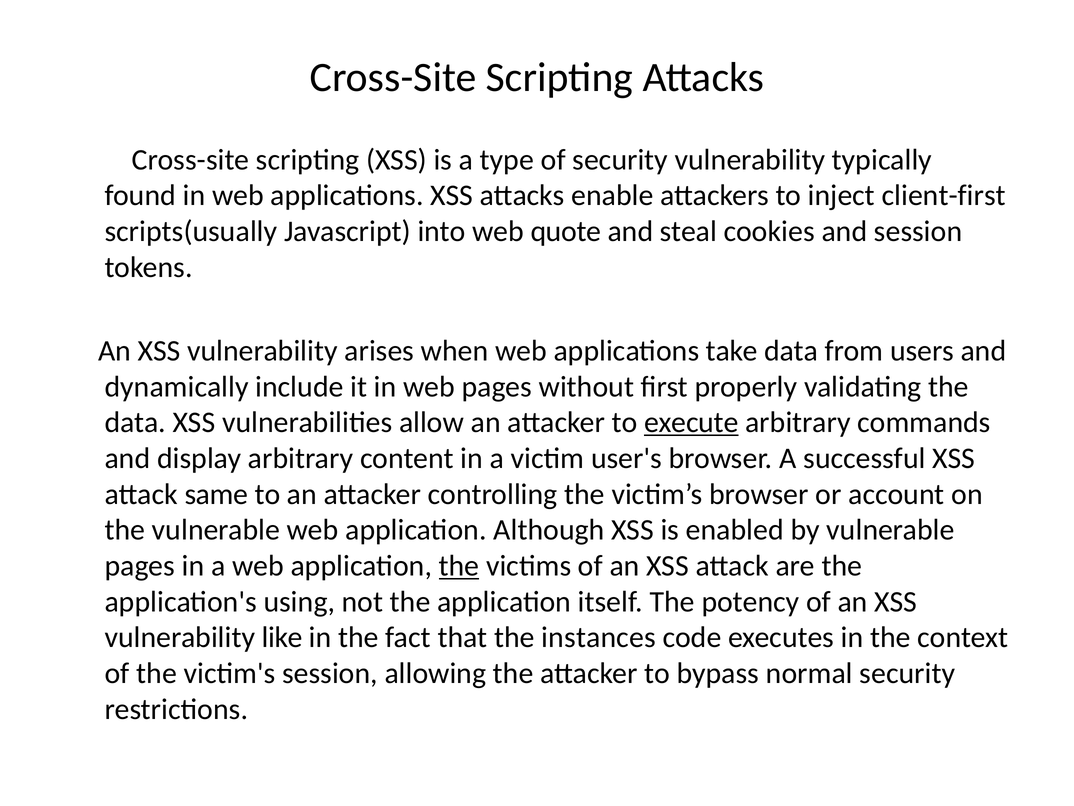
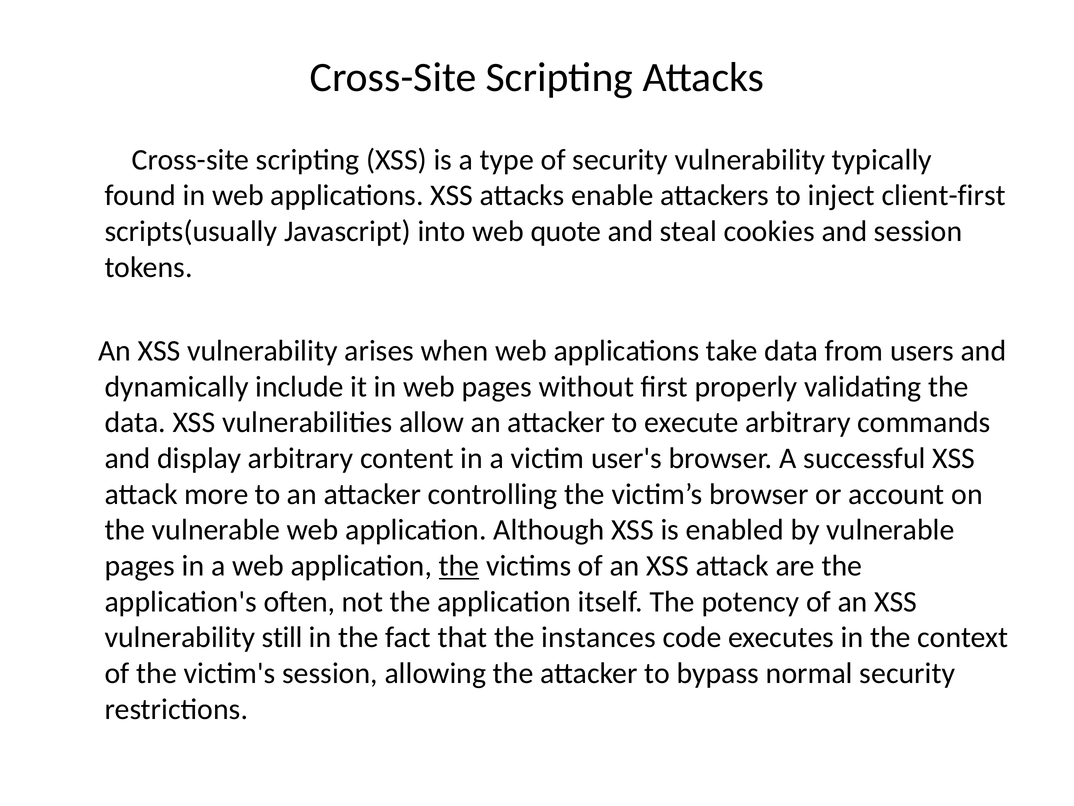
execute underline: present -> none (691, 422)
same: same -> more (216, 494)
using: using -> often (299, 601)
like: like -> still (282, 637)
